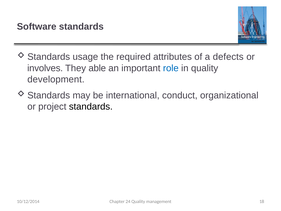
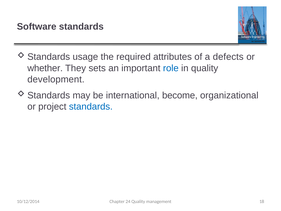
involves: involves -> whether (45, 68)
able: able -> sets (97, 68)
conduct: conduct -> become (180, 95)
standards colour: black -> blue (91, 106)
